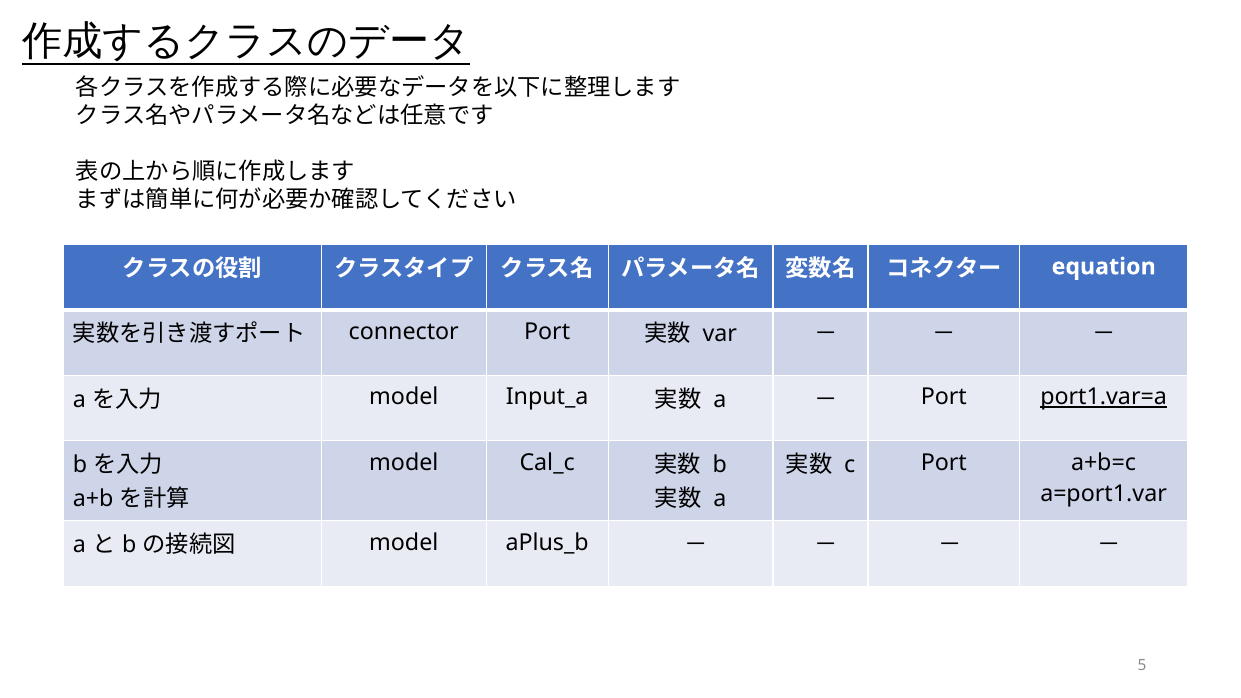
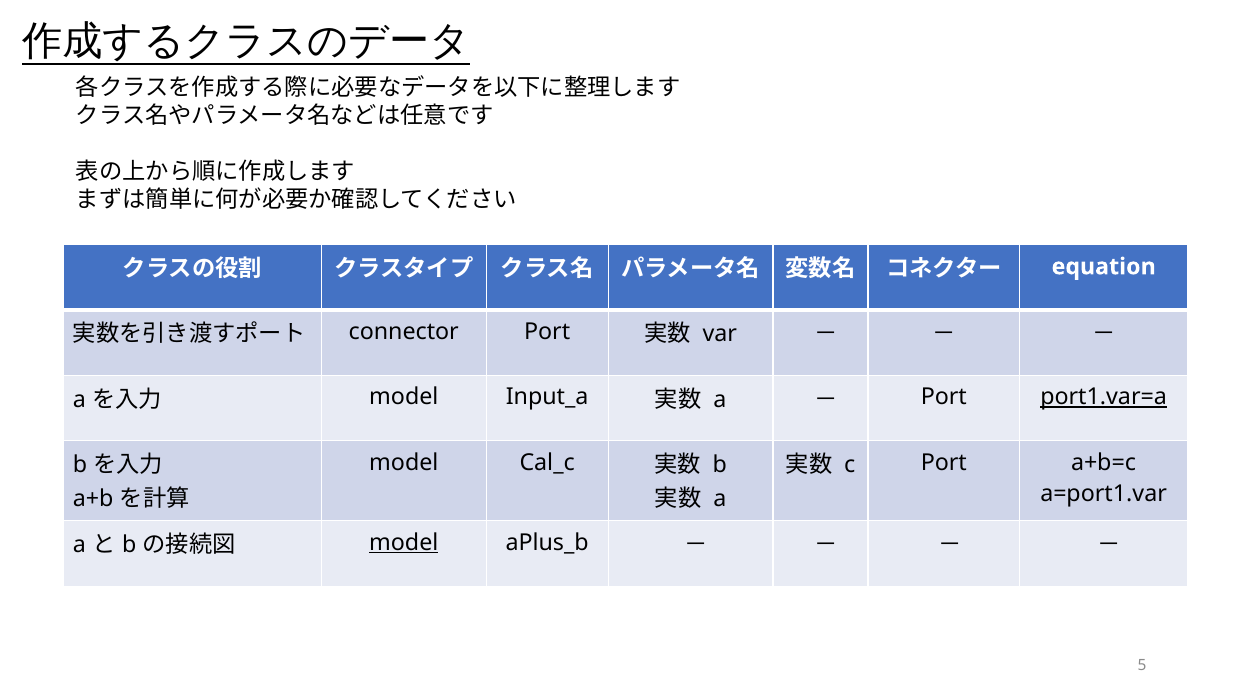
model underline: none -> present (404, 543)
